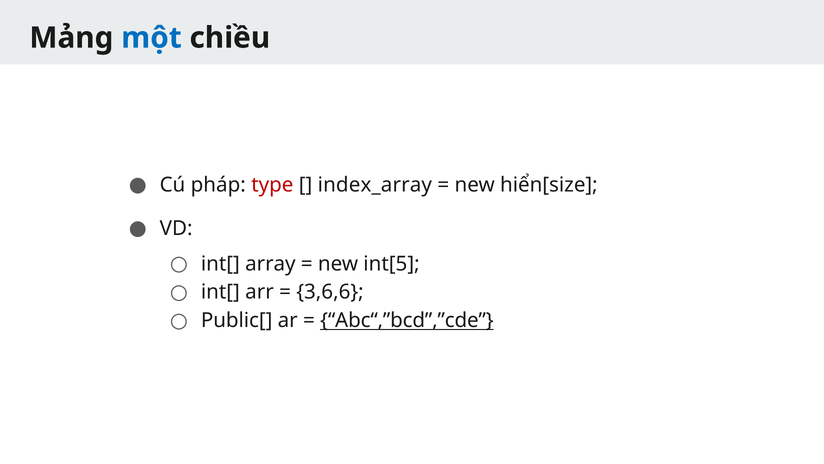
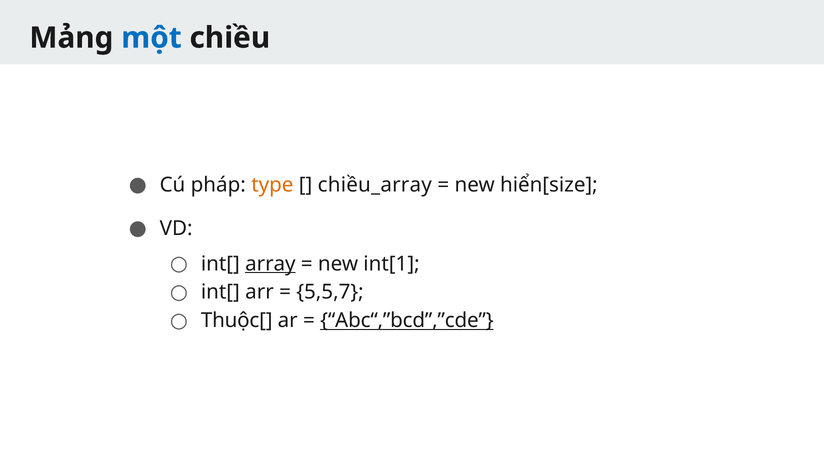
type colour: red -> orange (272, 185)
index_array: index_array -> chiều_array (375, 185)
array underline: none -> present (270, 263)
int[5: int[5 -> int[1 (392, 263)
3,6,6: 3,6,6 -> 5,5,7 (330, 292)
Public[: Public[ -> Thuộc[ (237, 320)
